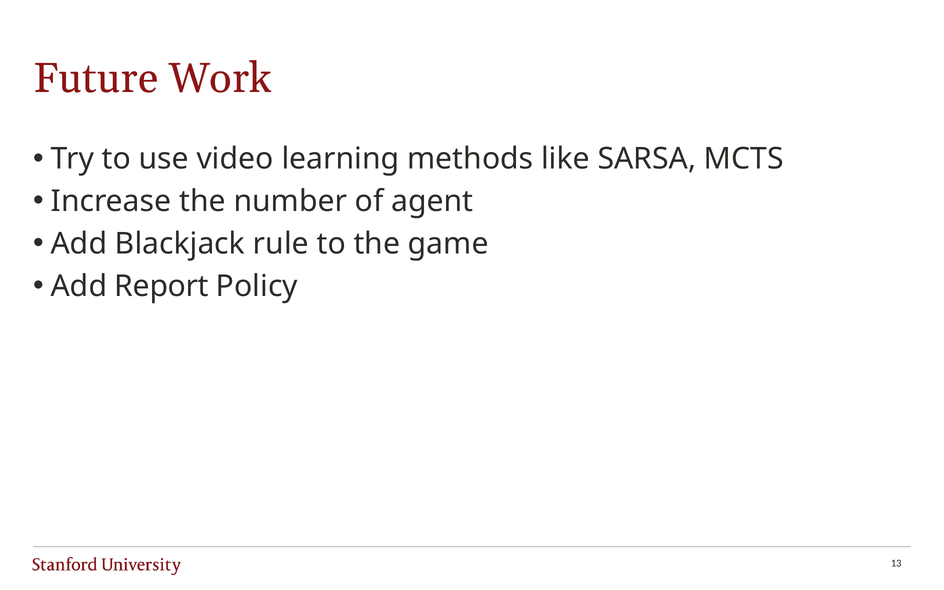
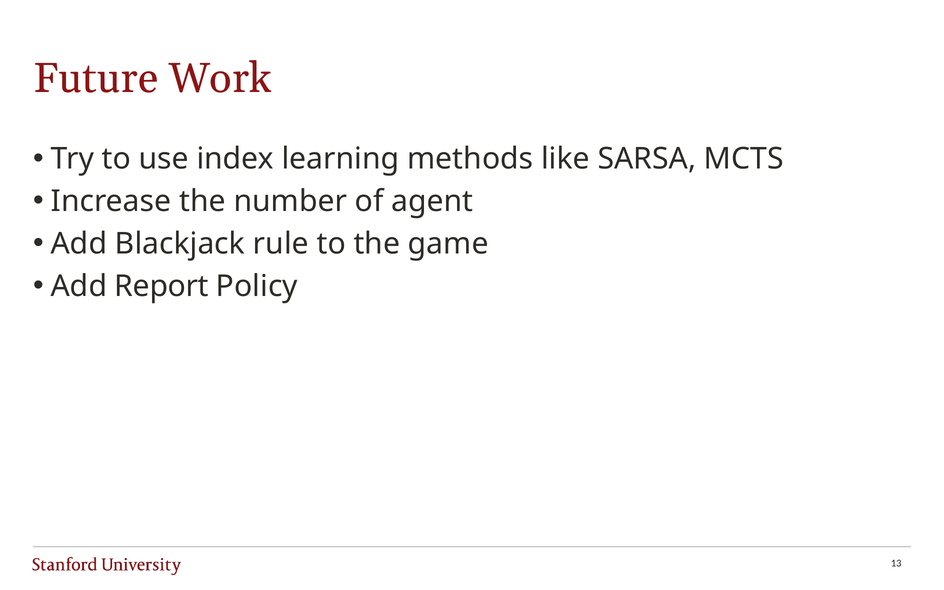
video: video -> index (235, 159)
